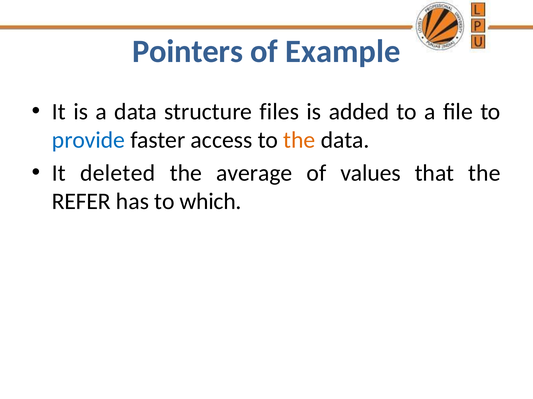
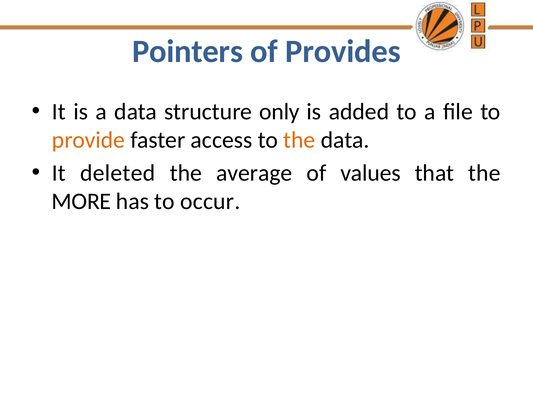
Example: Example -> Provides (343, 52)
files: files -> only (279, 112)
provide colour: blue -> orange (89, 140)
REFER: REFER -> MORE (81, 202)
which: which -> occur (210, 202)
